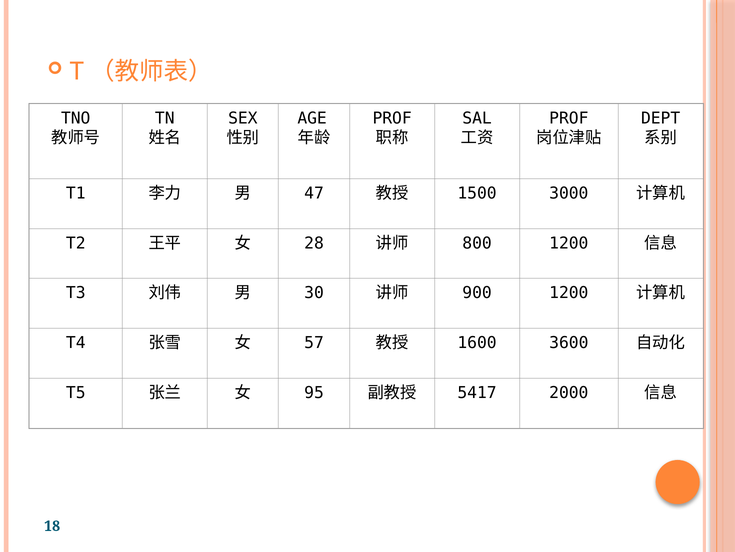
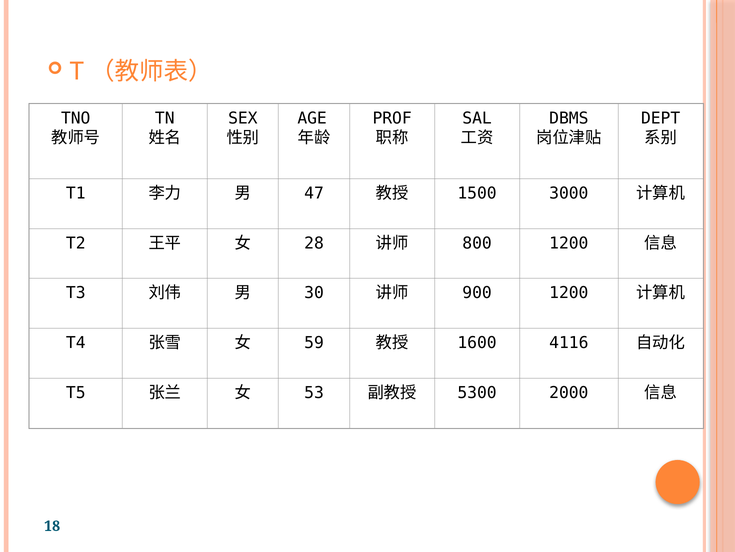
PROF: PROF -> DBMS (569, 118)
57: 57 -> 59 (314, 342)
3600: 3600 -> 4116 (569, 342)
95: 95 -> 53 (314, 392)
5417: 5417 -> 5300 (477, 392)
